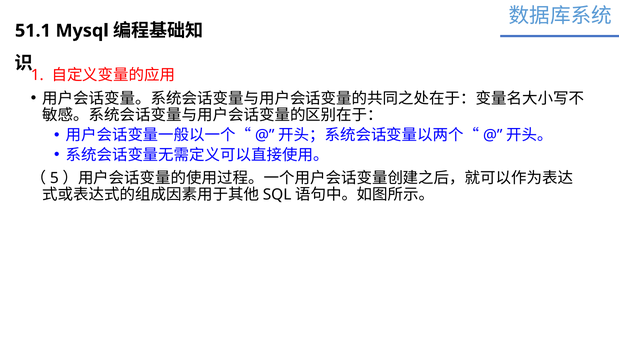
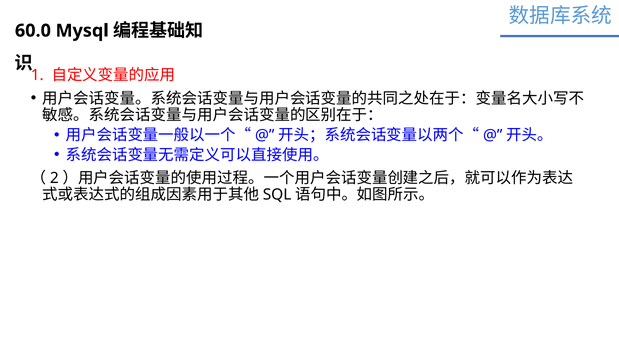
51.1: 51.1 -> 60.0 (33, 31)
5: 5 -> 2 (54, 178)
